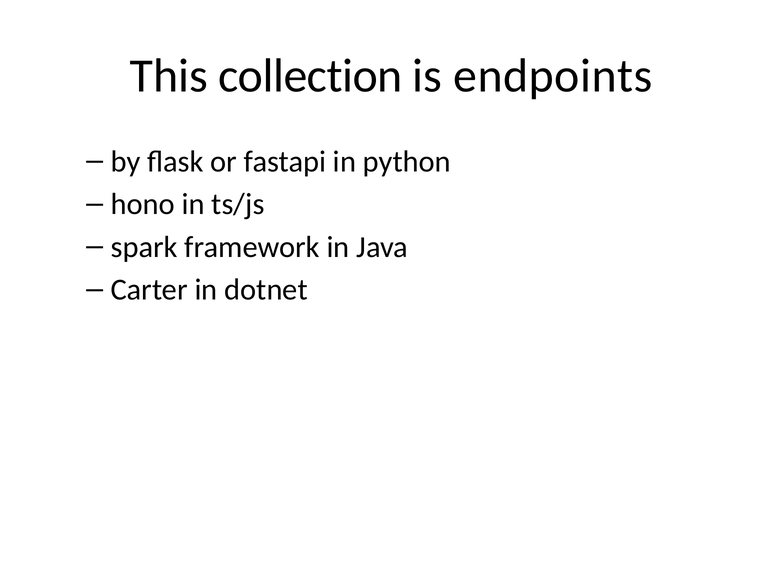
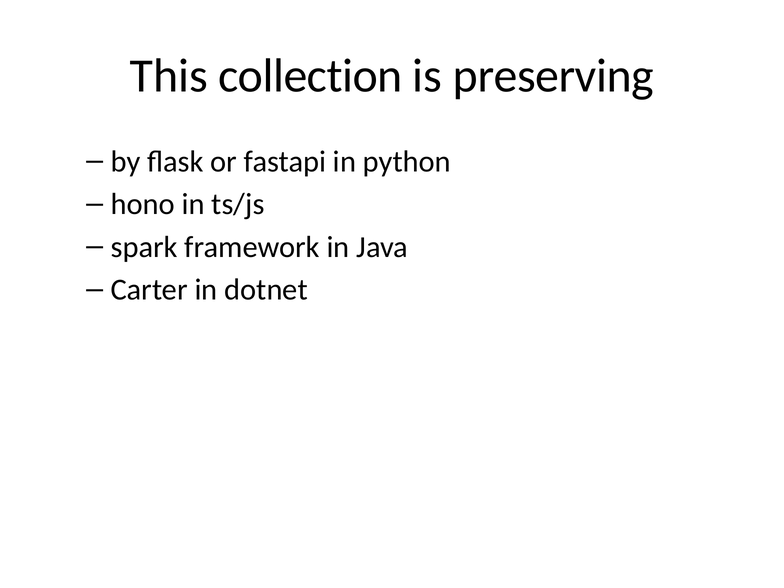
endpoints: endpoints -> preserving (553, 76)
